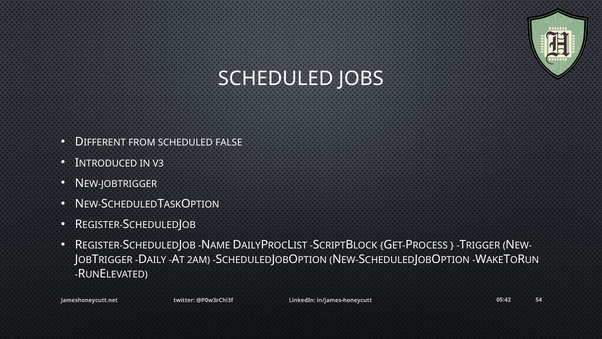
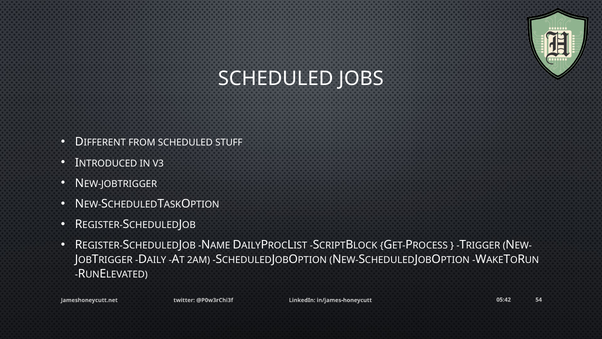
FALSE: FALSE -> STUFF (229, 143)
